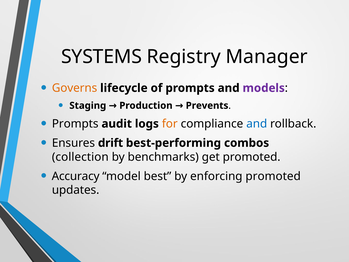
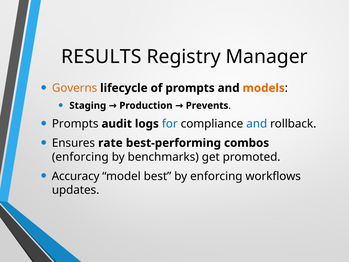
SYSTEMS: SYSTEMS -> RESULTS (101, 57)
models colour: purple -> orange (264, 88)
for colour: orange -> blue (170, 124)
drift: drift -> rate (110, 143)
collection: collection -> enforcing (80, 157)
enforcing promoted: promoted -> workflows (273, 176)
